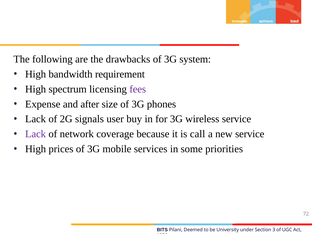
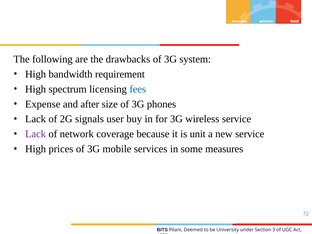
fees colour: purple -> blue (138, 89)
call: call -> unit (198, 134)
priorities: priorities -> measures (224, 149)
